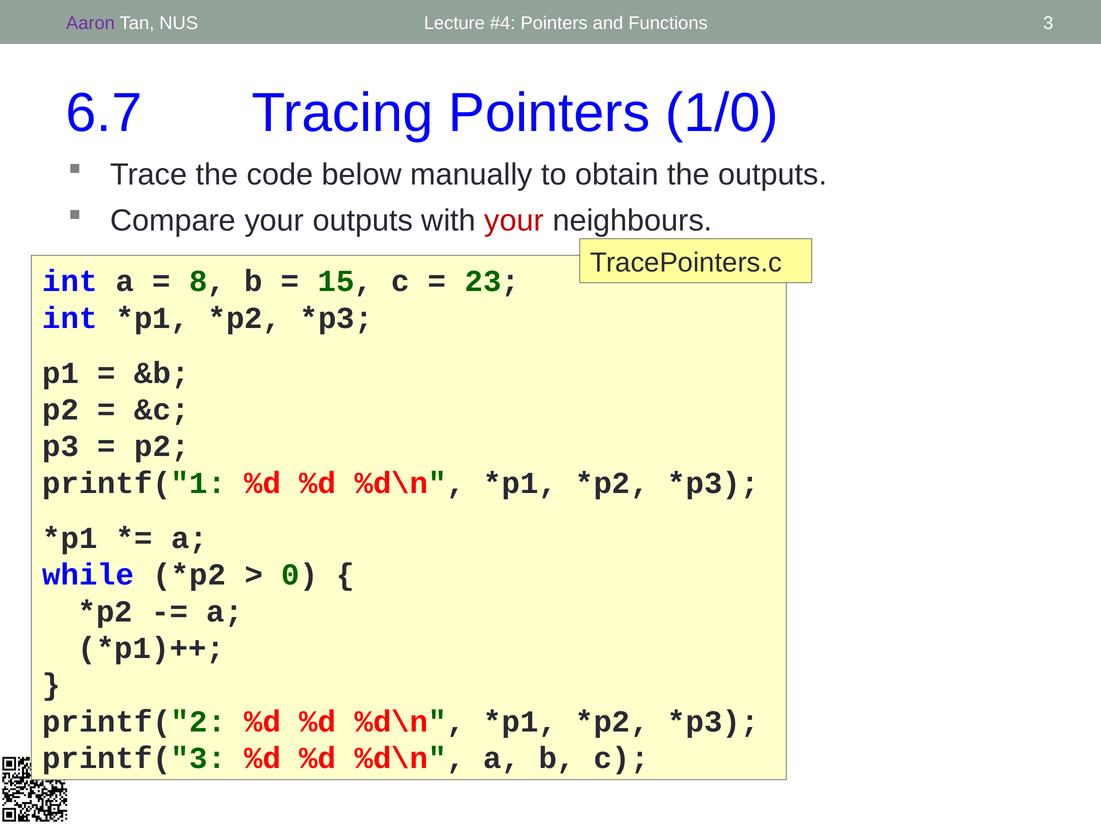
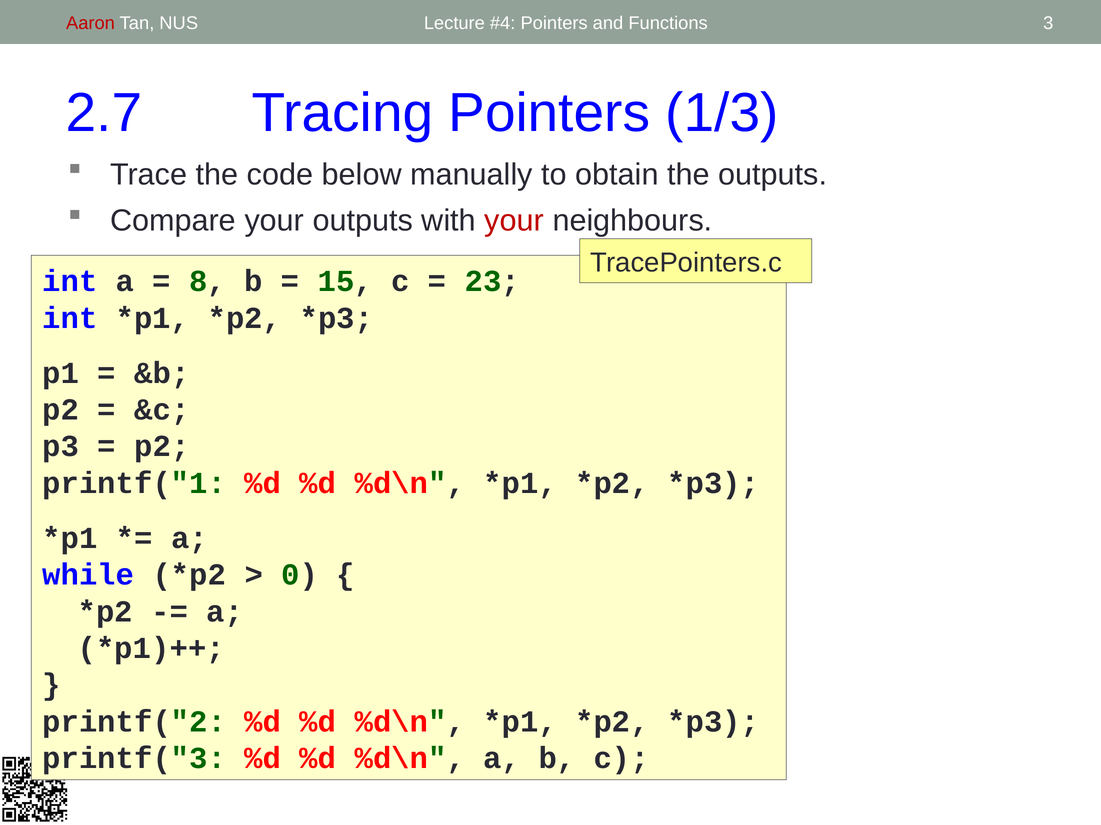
Aaron colour: purple -> red (90, 23)
6.7: 6.7 -> 2.7 (104, 113)
1/0: 1/0 -> 1/3 (722, 113)
